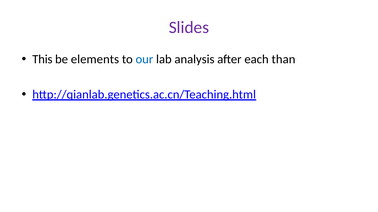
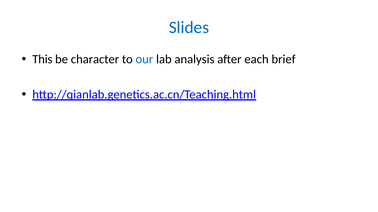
Slides colour: purple -> blue (189, 27)
elements: elements -> character (95, 59)
than: than -> brief (284, 59)
